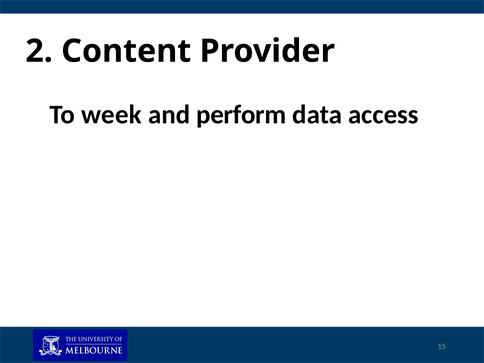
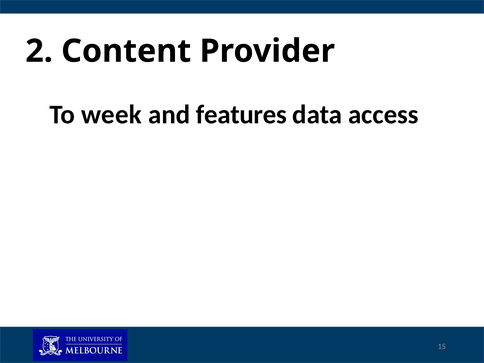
perform: perform -> features (241, 115)
